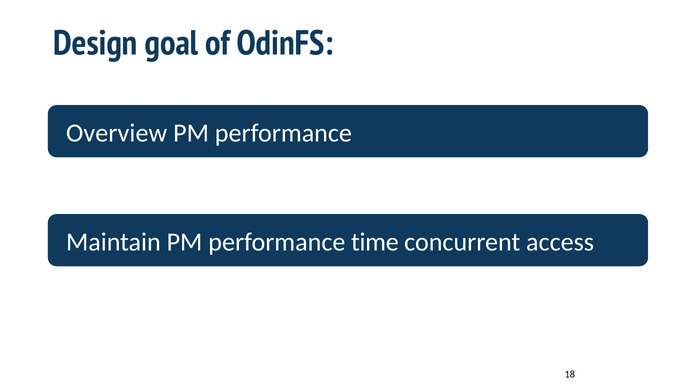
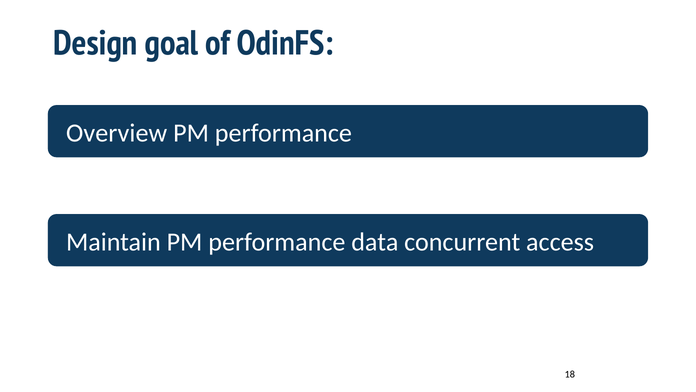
time: time -> data (375, 242)
